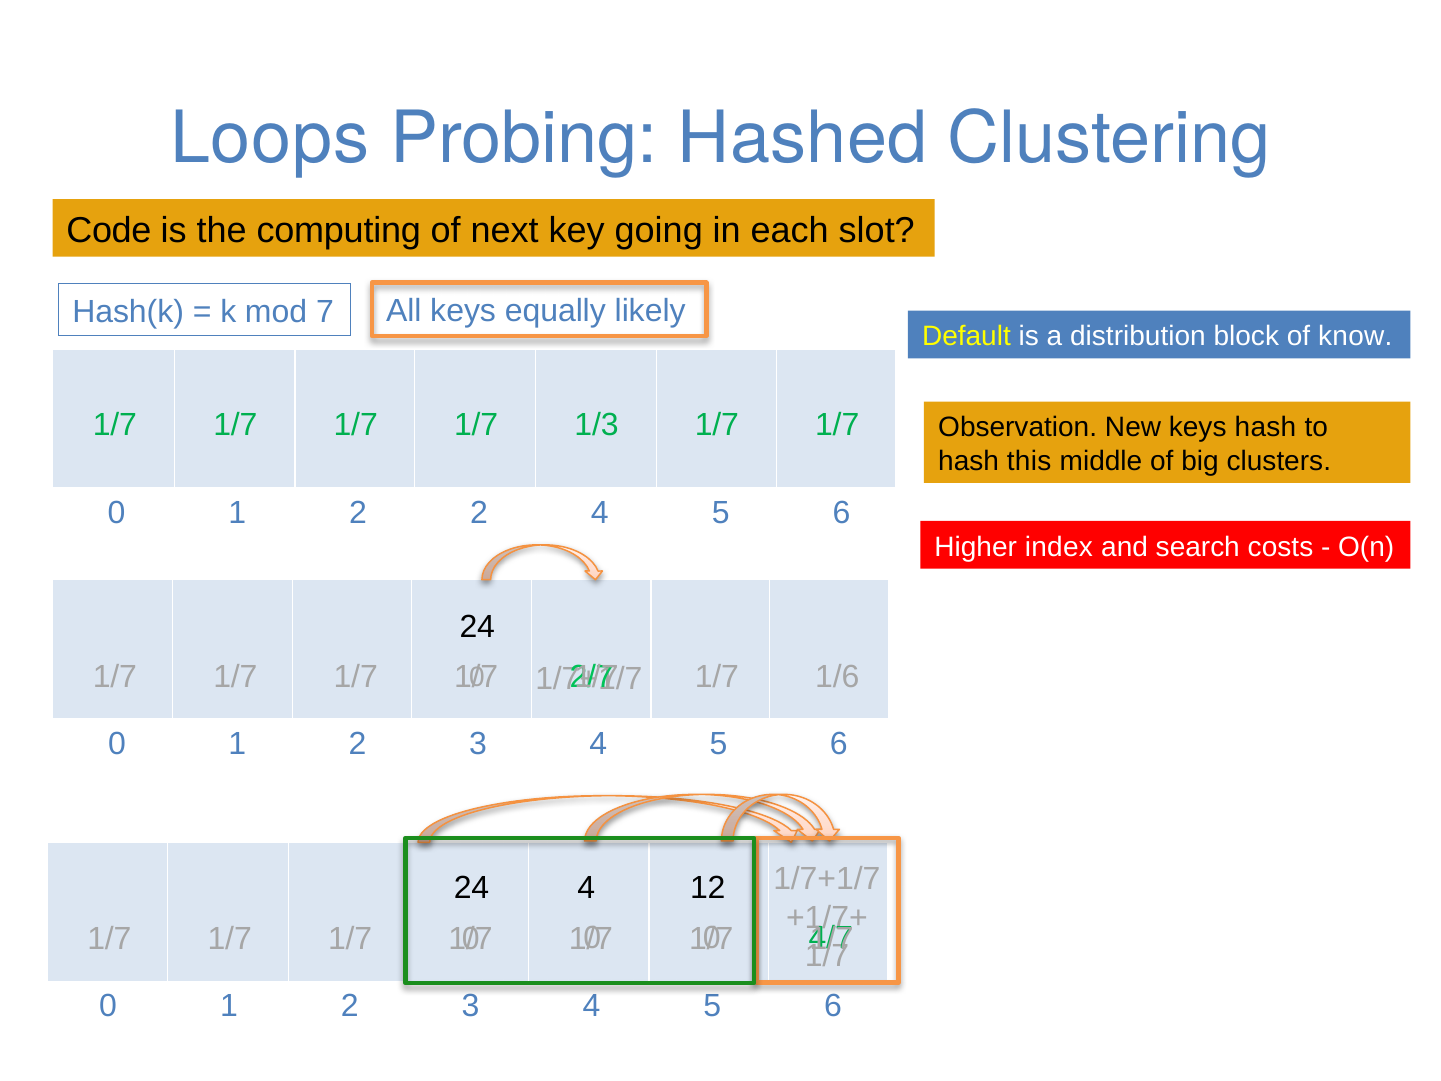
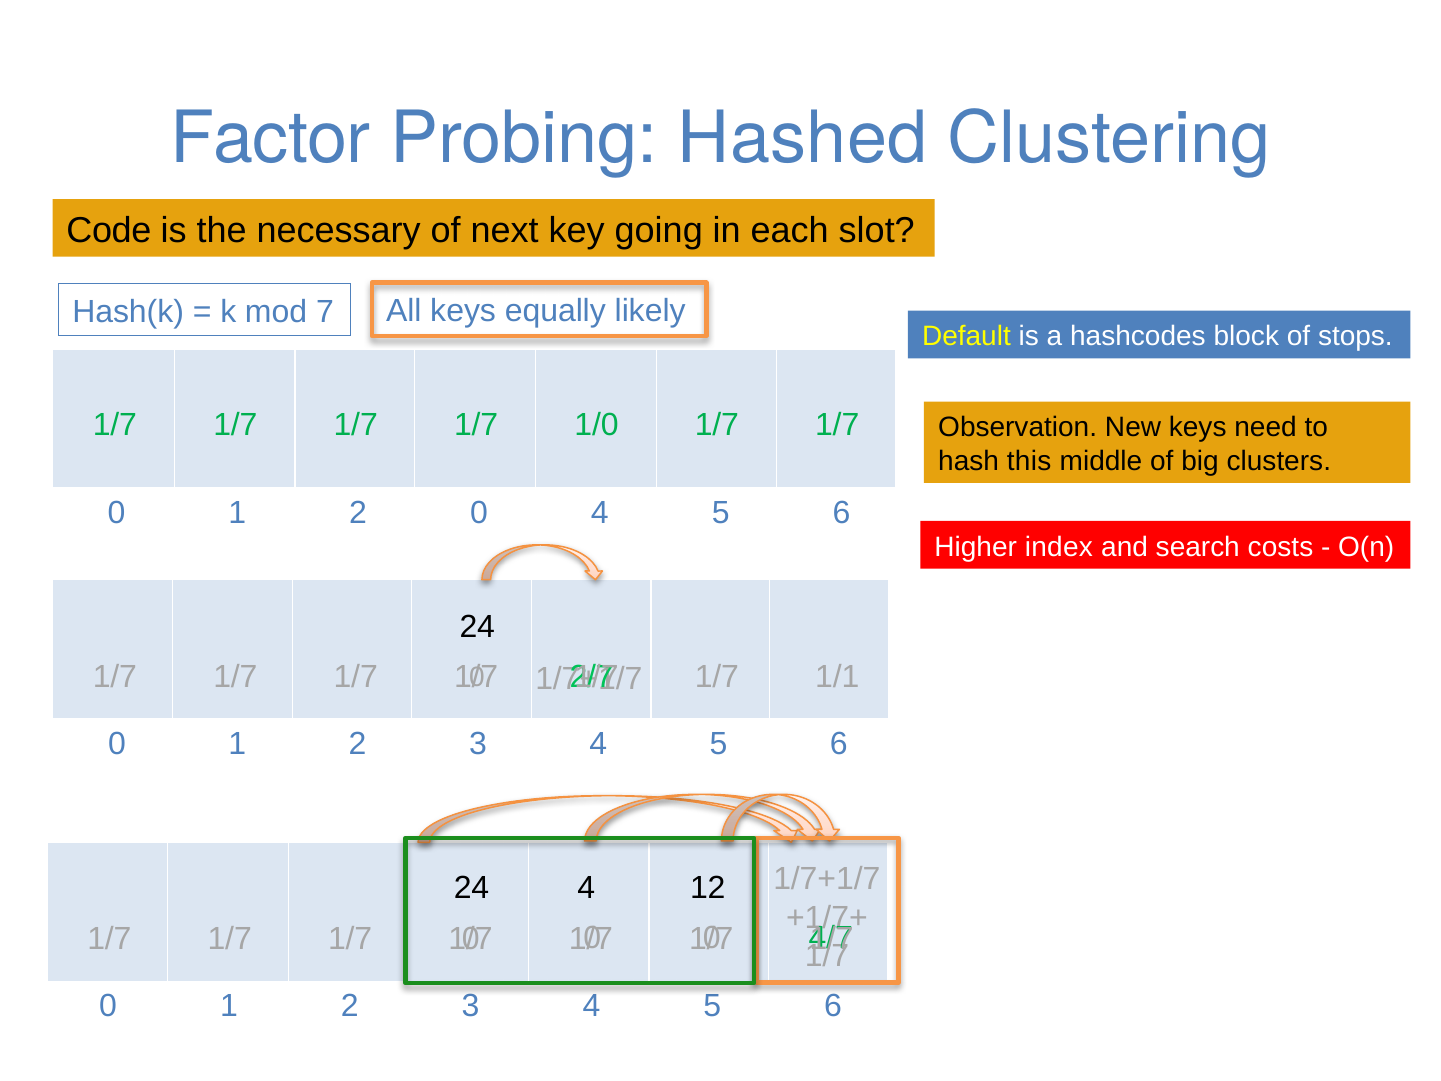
Loops: Loops -> Factor (270, 138)
computing: computing -> necessary (339, 230)
distribution: distribution -> hashcodes (1138, 336)
know: know -> stops (1355, 336)
1/3: 1/3 -> 1/0 (597, 424)
keys hash: hash -> need (1266, 427)
2 2: 2 -> 0 (479, 513)
1/6: 1/6 -> 1/1 (837, 677)
